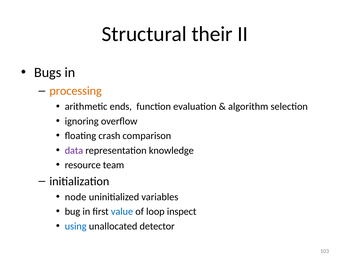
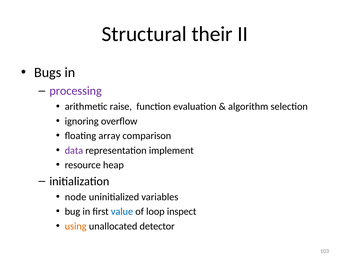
processing colour: orange -> purple (76, 91)
ends: ends -> raise (121, 106)
crash: crash -> array (109, 136)
knowledge: knowledge -> implement (171, 150)
team: team -> heap (113, 165)
using colour: blue -> orange (76, 226)
